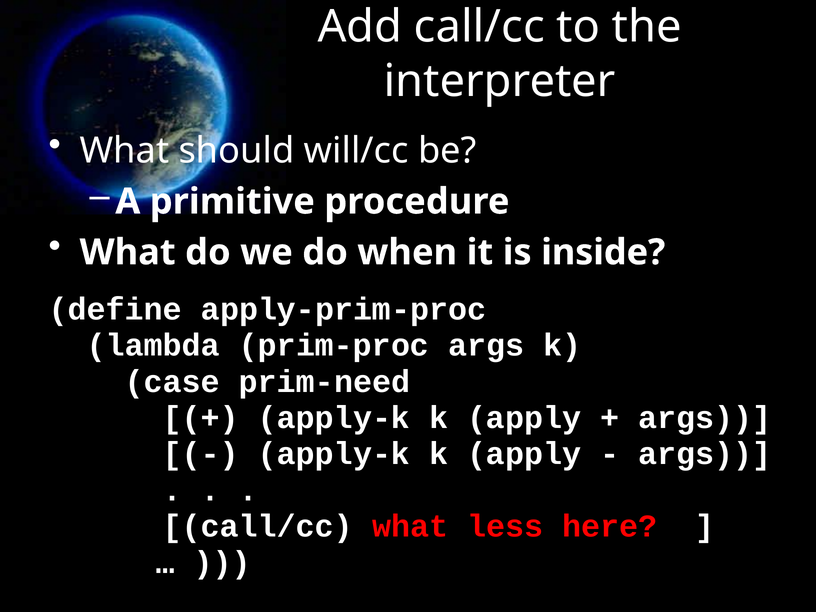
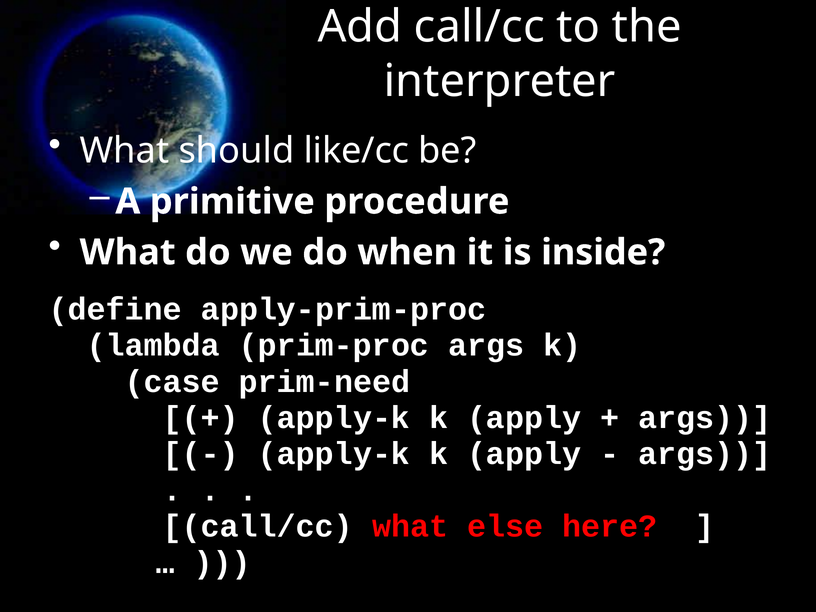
will/cc: will/cc -> like/cc (356, 151)
less: less -> else (505, 526)
